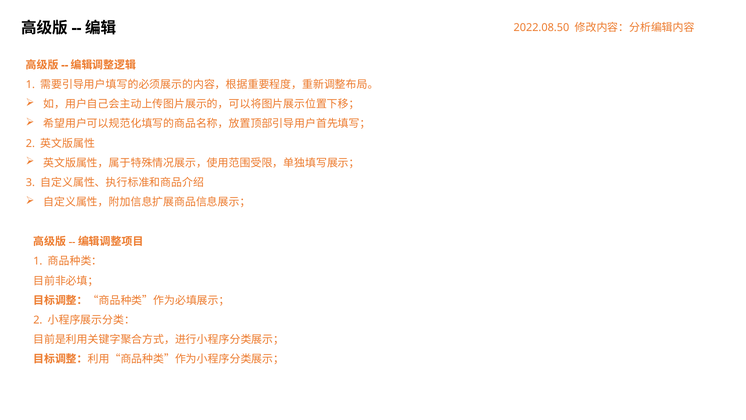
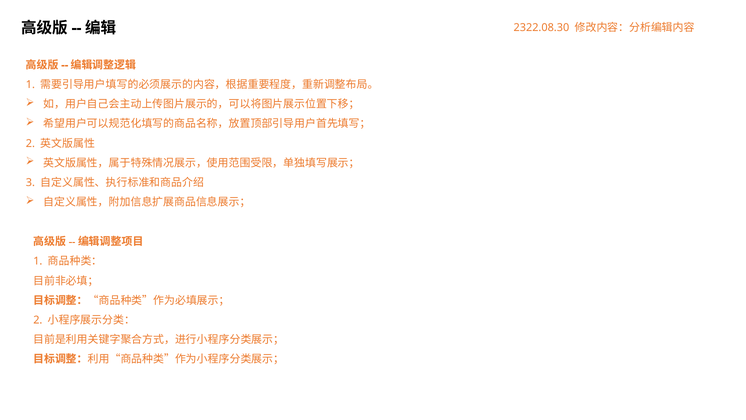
2022.08.50: 2022.08.50 -> 2322.08.30 (541, 28)
